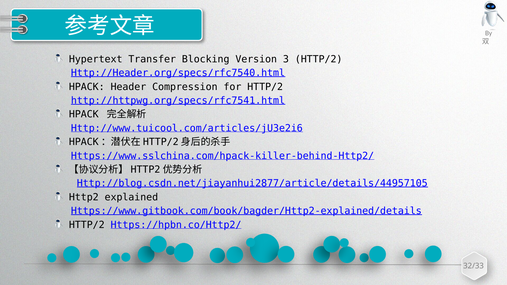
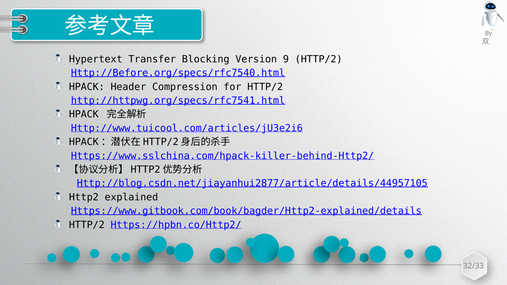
3: 3 -> 9 (286, 59)
Http://Header.org/specs/rfc7540.html: Http://Header.org/specs/rfc7540.html -> Http://Before.org/specs/rfc7540.html (178, 73)
